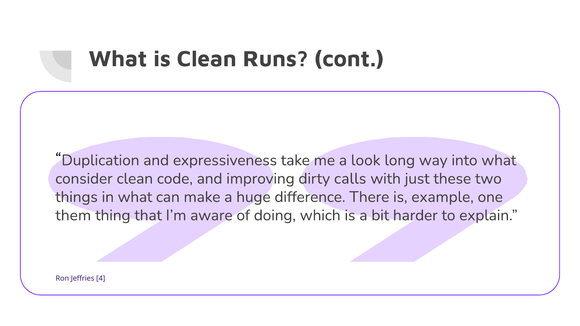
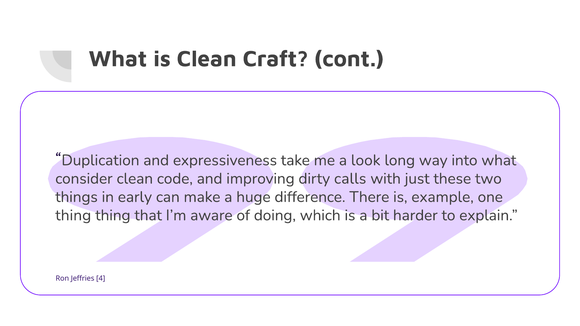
Runs: Runs -> Craft (276, 59)
in what: what -> early (135, 197)
them: them -> thing (73, 215)
